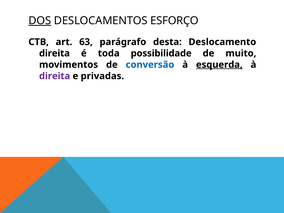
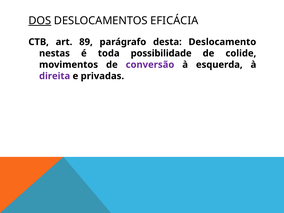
ESFORÇO: ESFORÇO -> EFICÁCIA (174, 21)
63: 63 -> 89 (86, 42)
direita: direita -> nestas (54, 53)
muito: muito -> colide (241, 53)
conversão colour: blue -> purple (150, 65)
esquerda underline: present -> none (219, 65)
